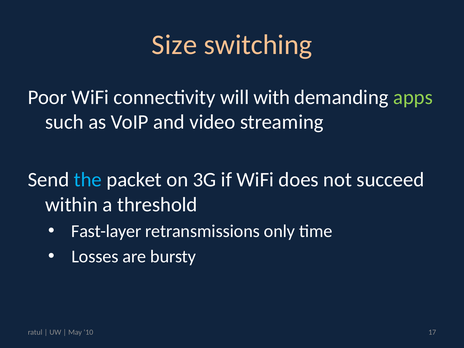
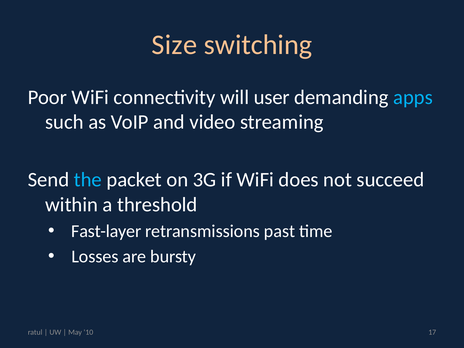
with: with -> user (272, 97)
apps colour: light green -> light blue (413, 97)
only: only -> past (280, 231)
